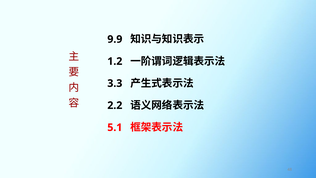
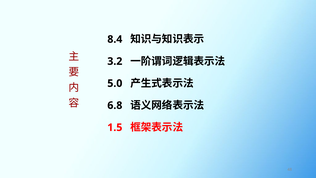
9.9: 9.9 -> 8.4 (115, 39)
1.2: 1.2 -> 3.2 (115, 61)
3.3: 3.3 -> 5.0 (115, 83)
2.2: 2.2 -> 6.8 (115, 105)
5.1: 5.1 -> 1.5 (115, 127)
